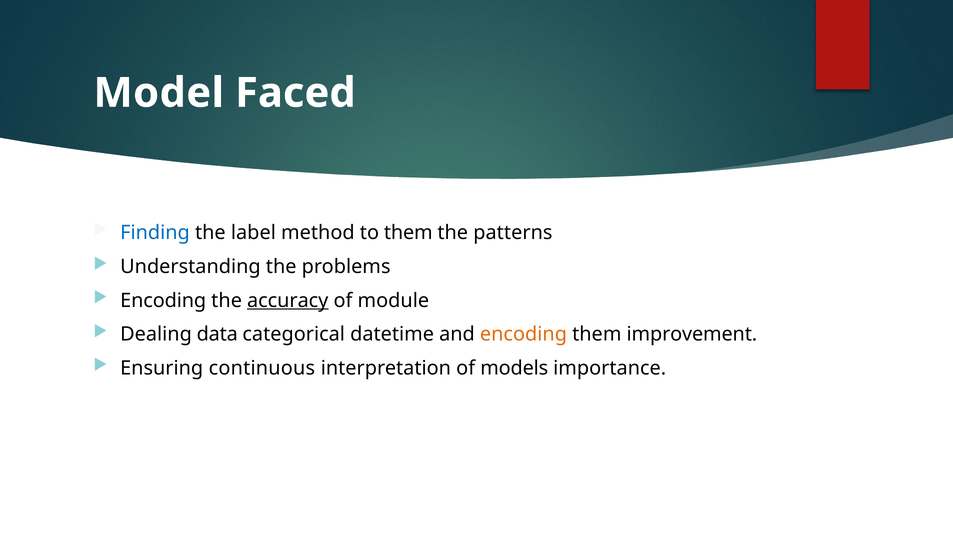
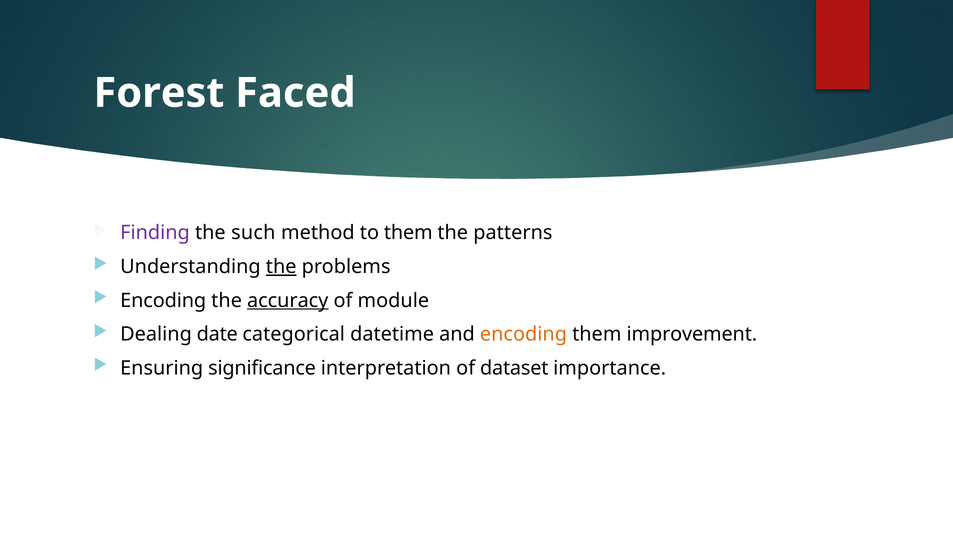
Model: Model -> Forest (159, 93)
Finding colour: blue -> purple (155, 233)
label: label -> such (253, 233)
the underline: none -> present (281, 267)
data: data -> date (217, 334)
continuous: continuous -> significance (262, 368)
models: models -> dataset (514, 368)
